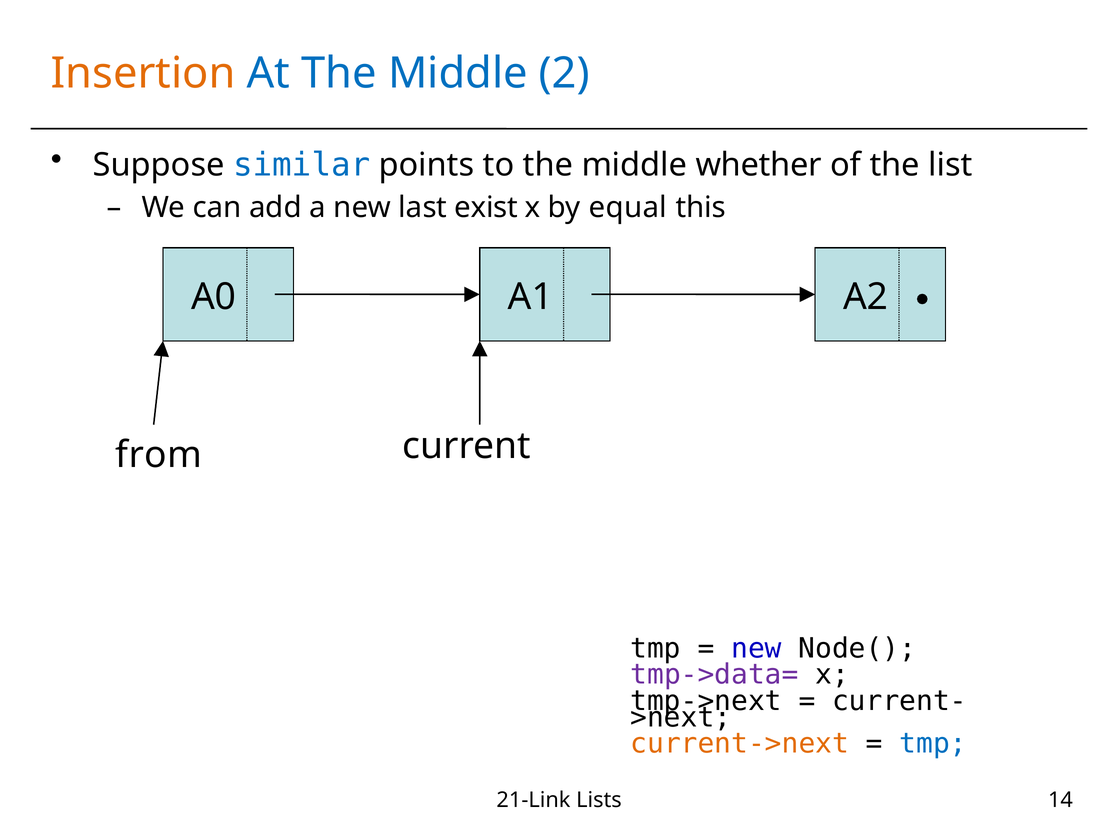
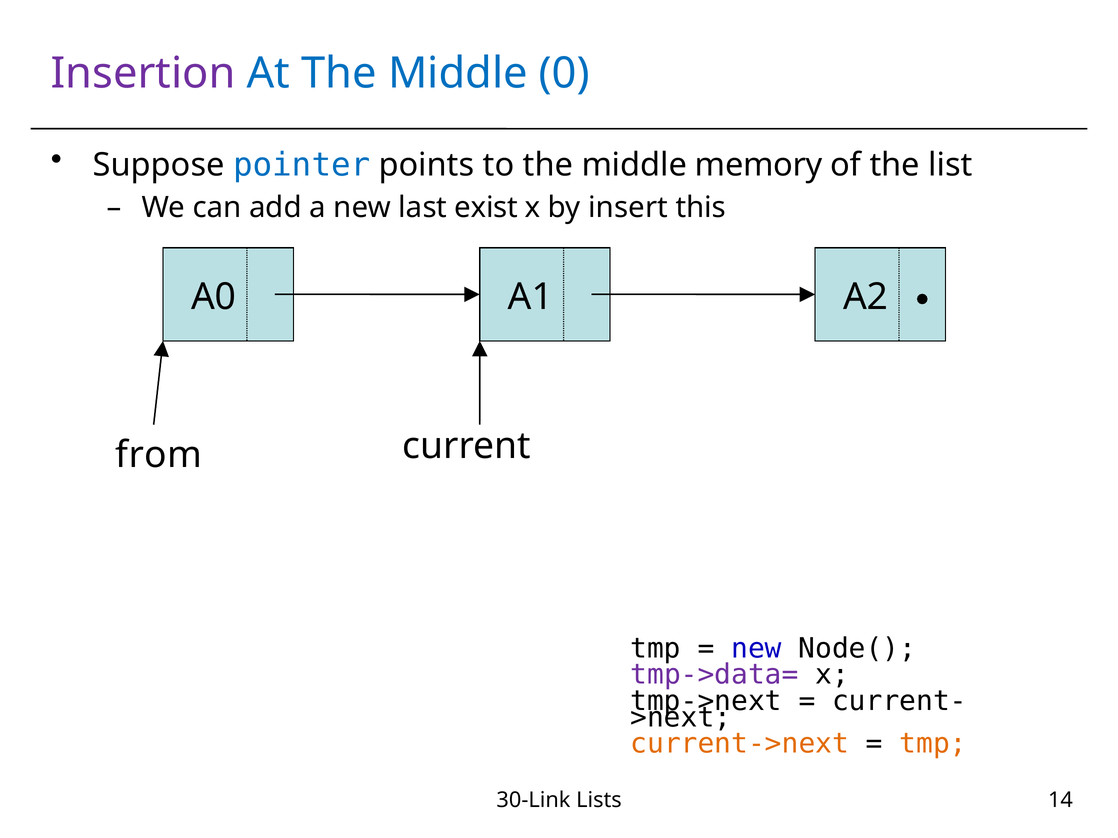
Insertion colour: orange -> purple (143, 74)
2: 2 -> 0 (564, 74)
similar: similar -> pointer (302, 165)
whether: whether -> memory (759, 165)
equal: equal -> insert (628, 208)
tmp colour: blue -> orange (933, 744)
21-Link: 21-Link -> 30-Link (533, 800)
